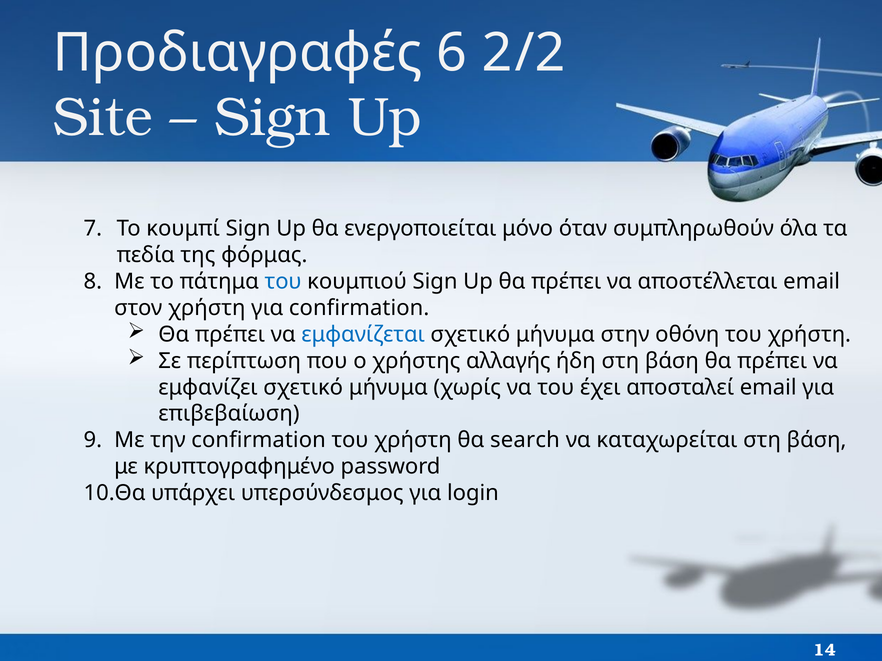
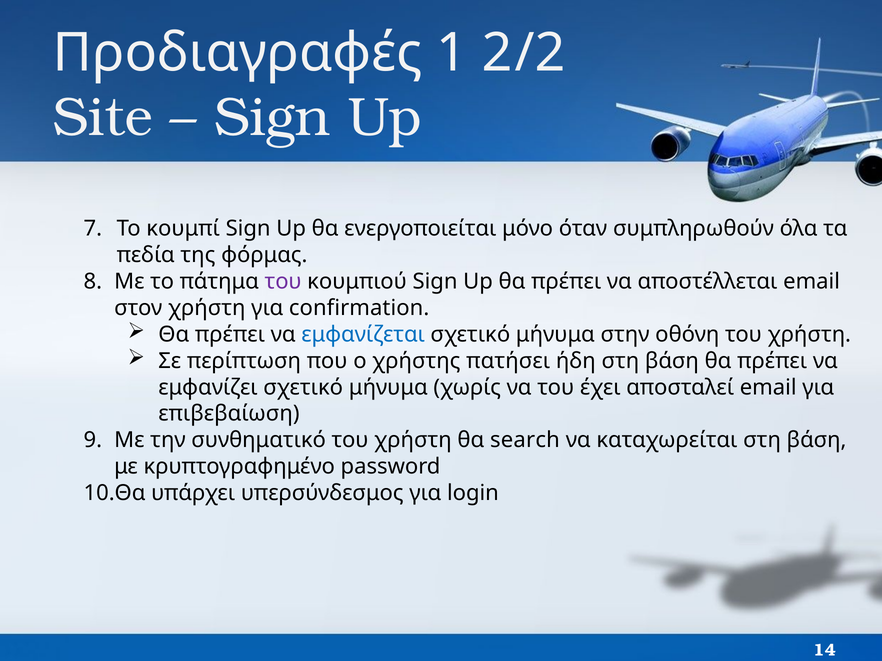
6: 6 -> 1 (452, 53)
του colour: blue -> purple (283, 282)
αλλαγής: αλλαγής -> πατήσει (508, 361)
την confirmation: confirmation -> συνθηματικό (259, 440)
